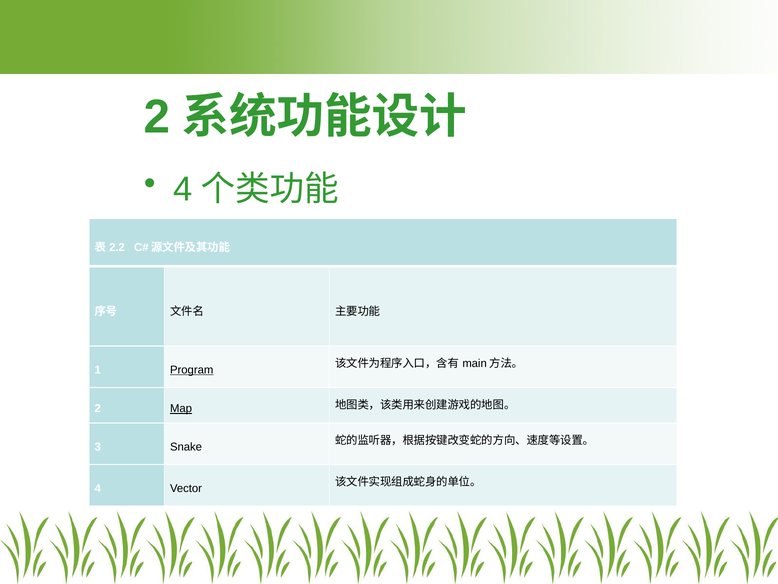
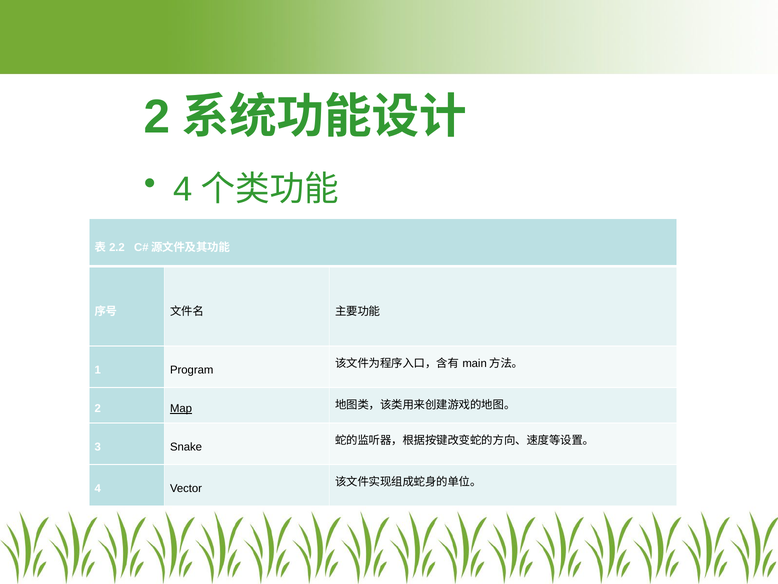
Program underline: present -> none (192, 370)
